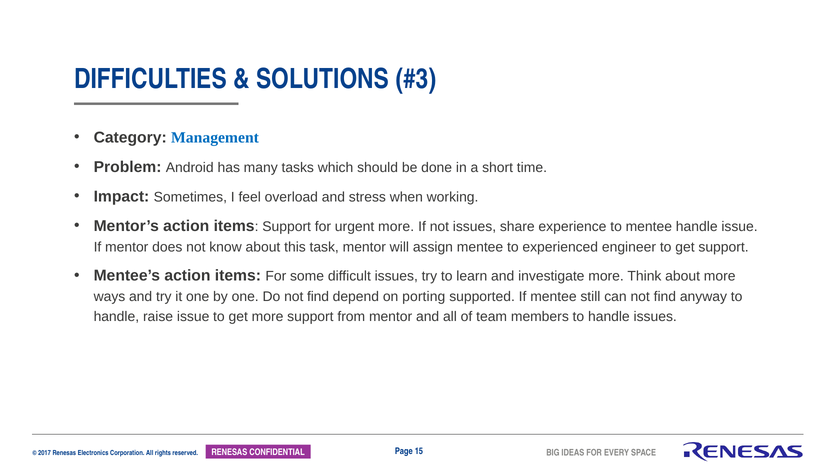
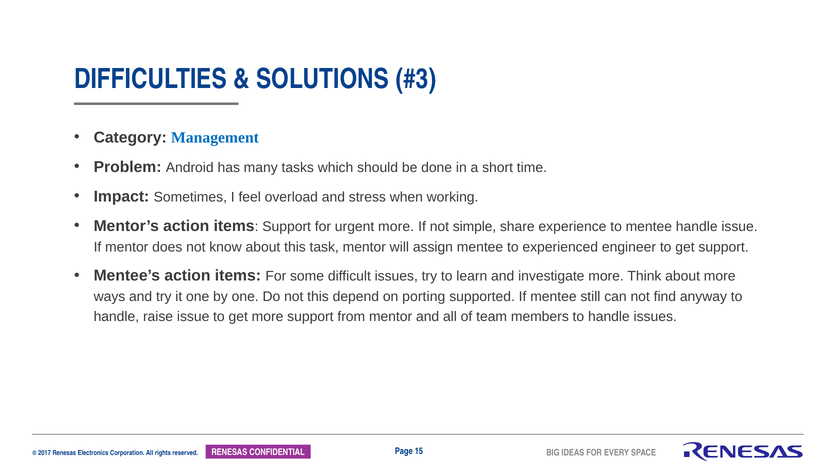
not issues: issues -> simple (475, 227)
Do not find: find -> this (318, 297)
